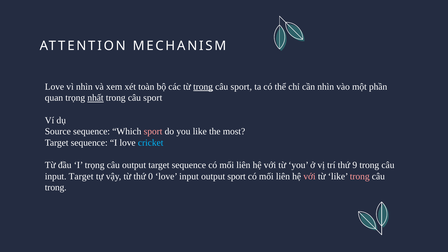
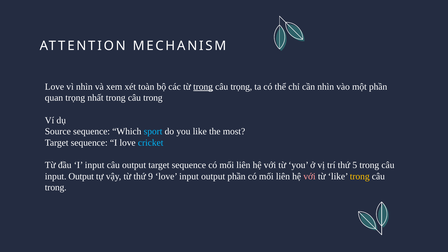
sport: sport -> trọng (241, 87)
nhất underline: present -> none (95, 98)
sport: sport -> trong (153, 98)
sport colour: pink -> light blue (153, 132)
I trọng: trọng -> input (95, 165)
9: 9 -> 5 (355, 165)
Target: Target -> Output (81, 176)
0: 0 -> 9 (151, 176)
output sport: sport -> phần (236, 176)
trong colour: pink -> yellow (360, 176)
